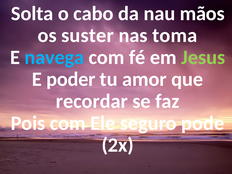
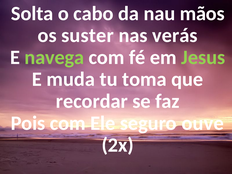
toma: toma -> verás (175, 35)
navega colour: light blue -> light green (54, 57)
poder: poder -> muda (71, 79)
amor: amor -> toma (144, 79)
pode: pode -> ouve (203, 123)
